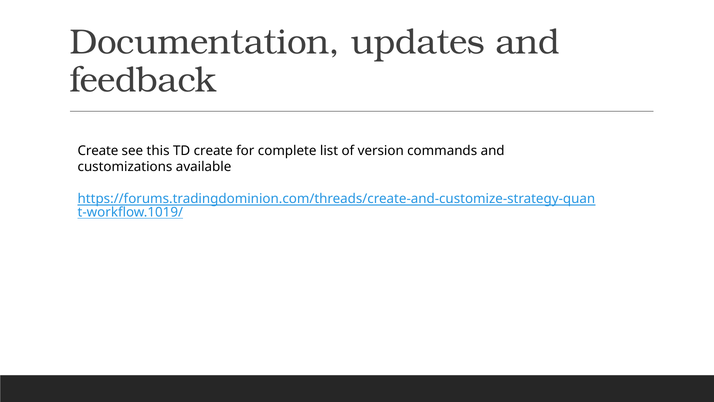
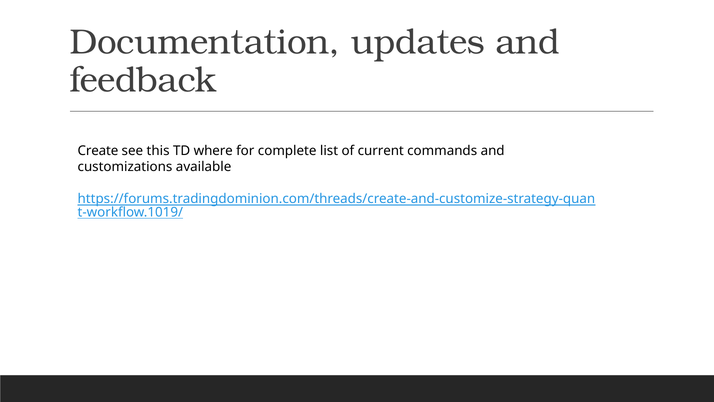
TD create: create -> where (213, 151)
version: version -> current (381, 151)
